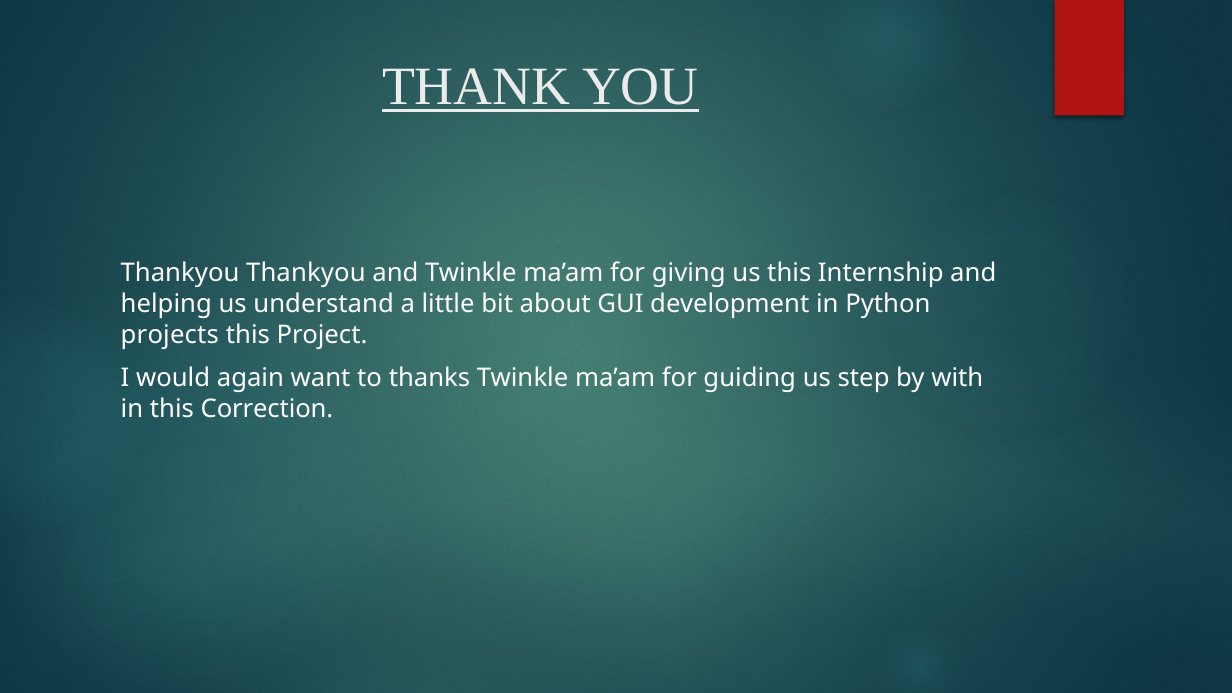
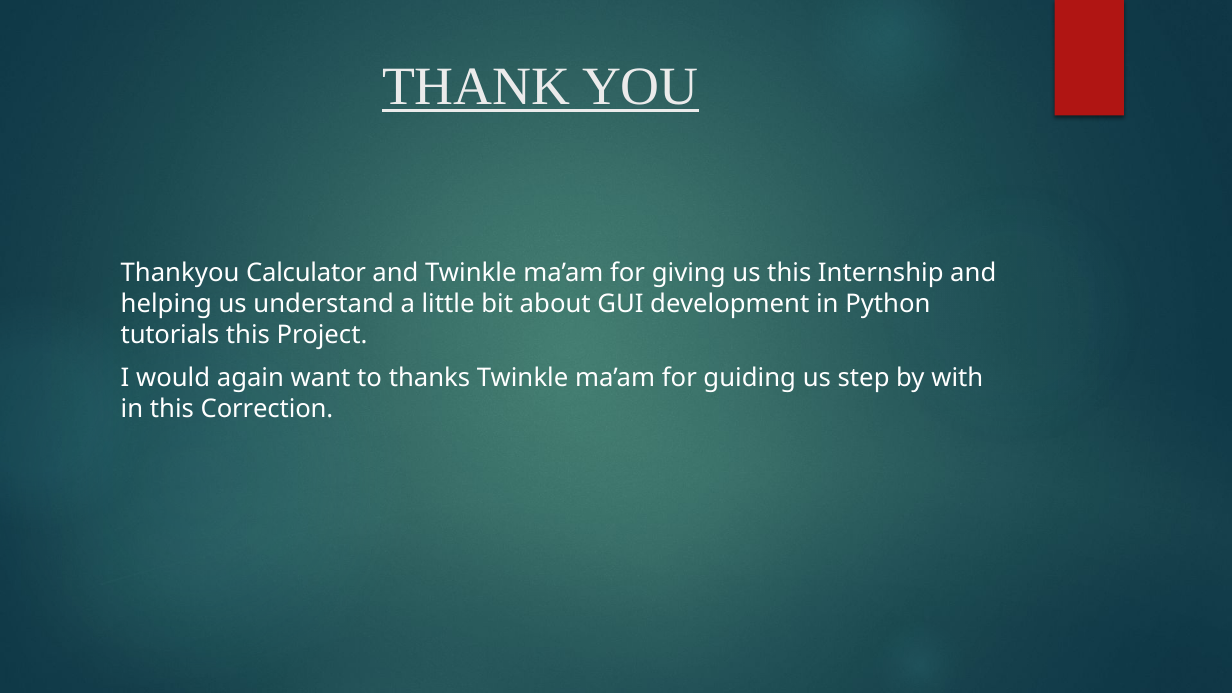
Thankyou Thankyou: Thankyou -> Calculator (306, 273)
projects: projects -> tutorials (170, 335)
